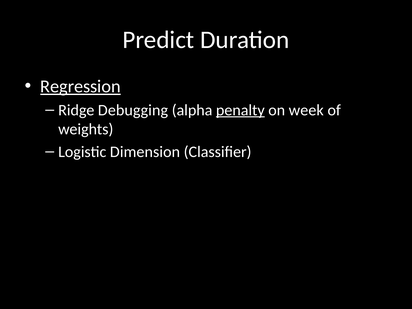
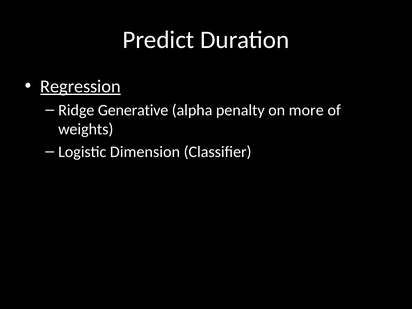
Debugging: Debugging -> Generative (133, 110)
penalty underline: present -> none (240, 110)
week: week -> more (306, 110)
